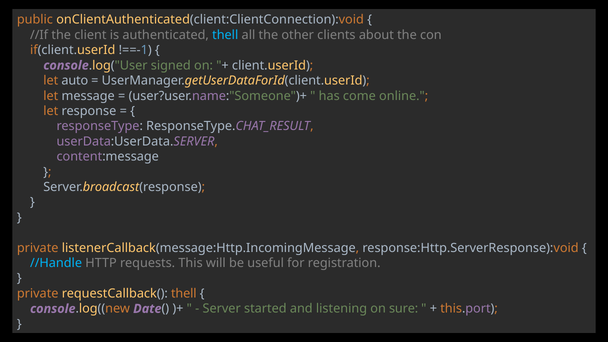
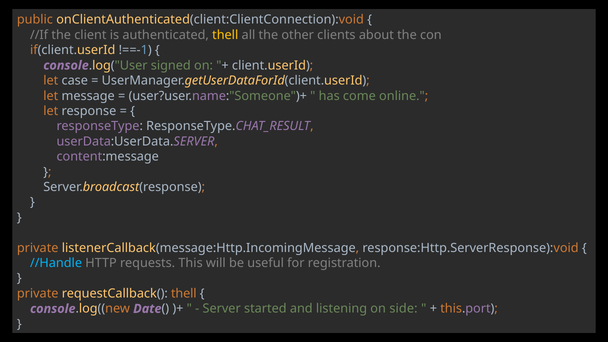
thell colour: light blue -> yellow (225, 35)
auto: auto -> case (75, 81)
sure: sure -> side (403, 309)
